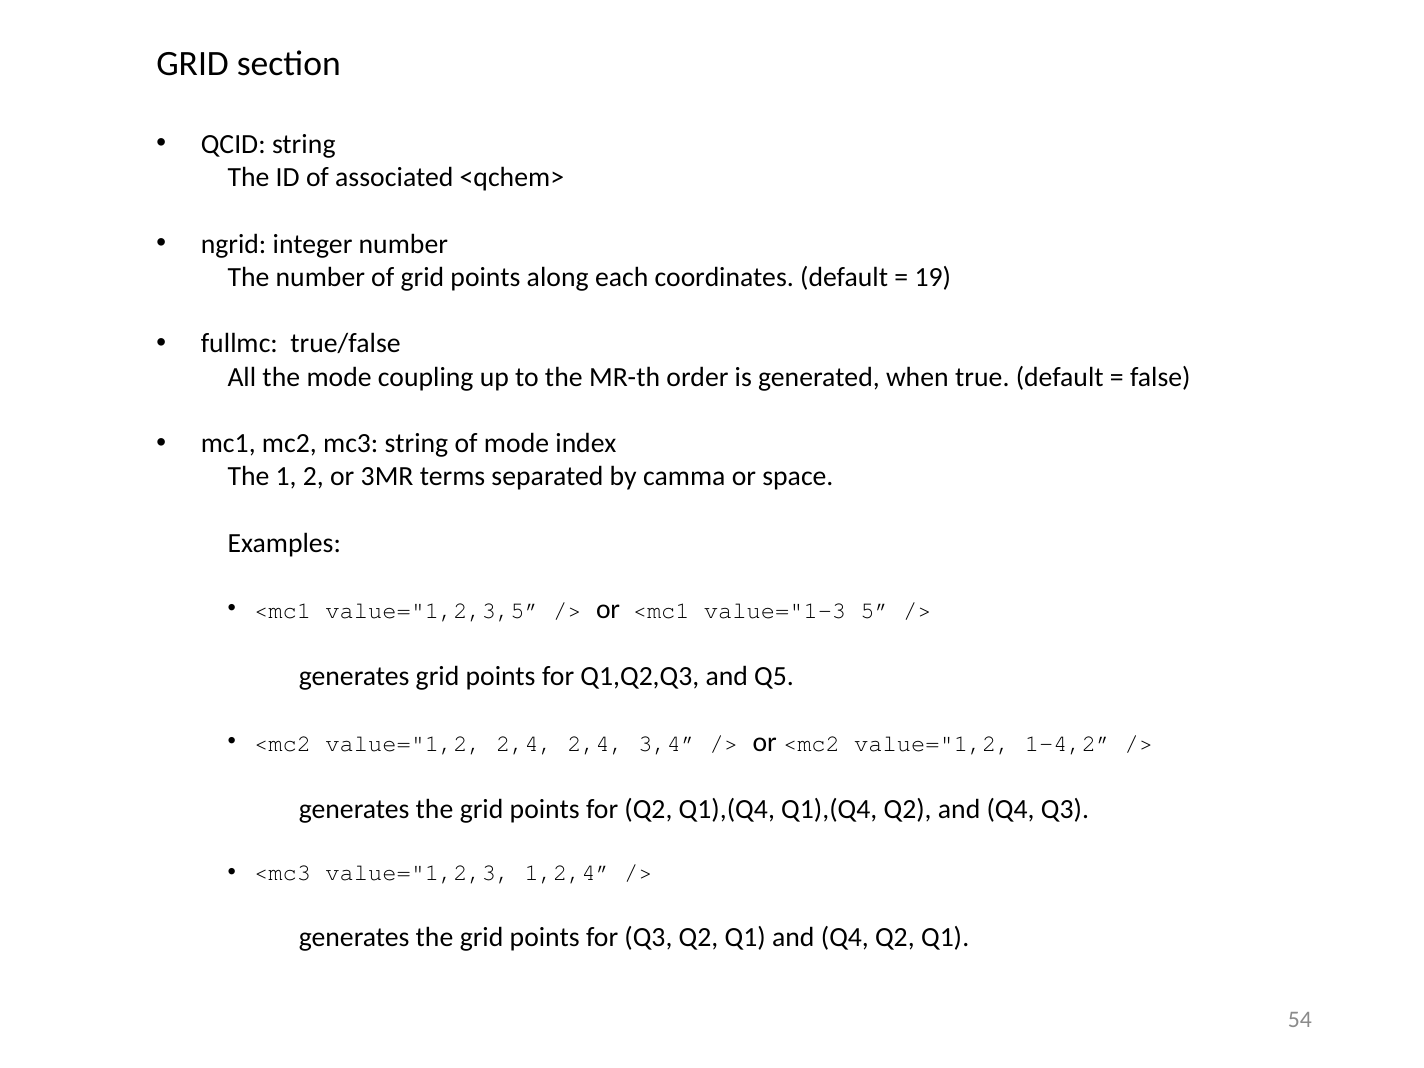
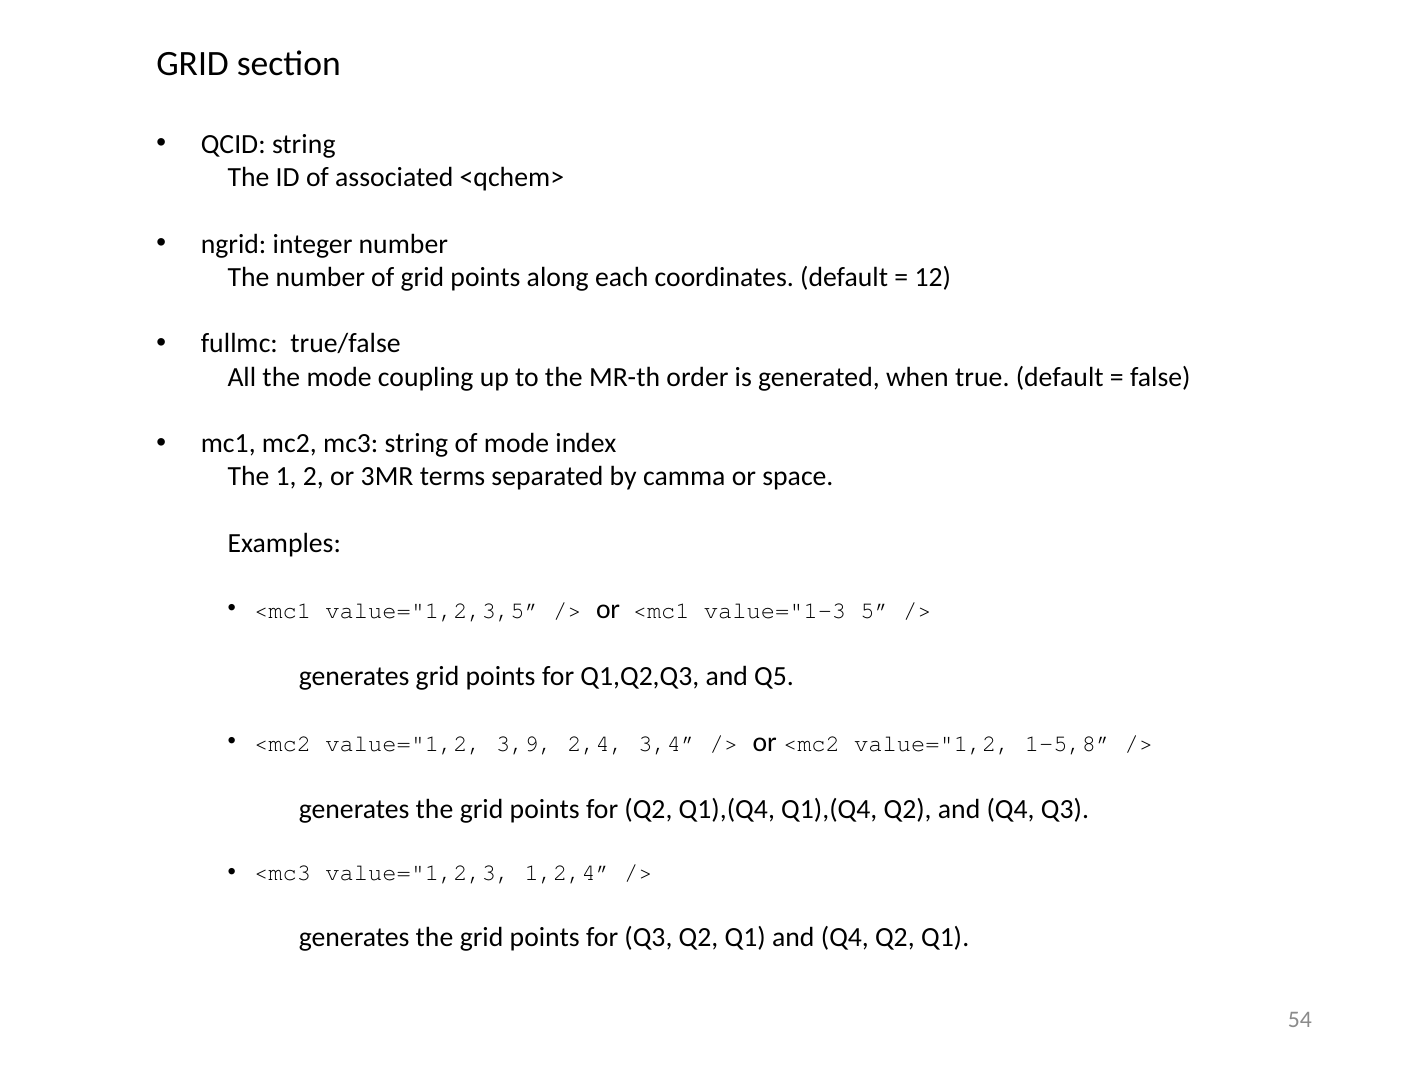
19: 19 -> 12 (933, 277)
value="1,2 2,4: 2,4 -> 3,9 (525, 744)
1-4,2: 1-4,2 -> 1-5,8 (1068, 744)
